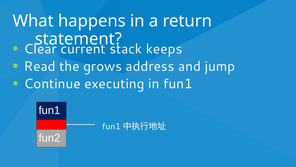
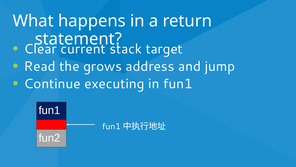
keeps: keeps -> target (164, 49)
